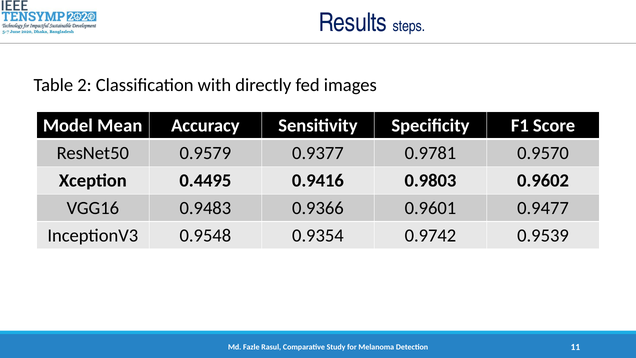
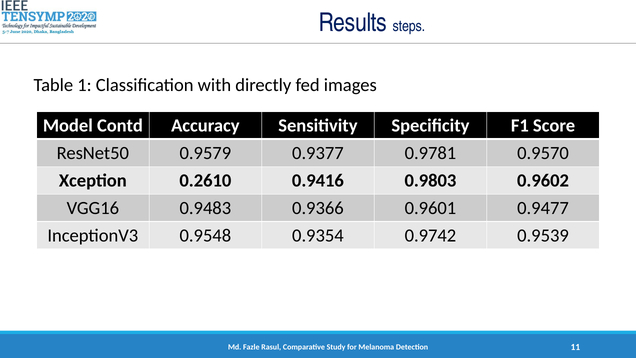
2: 2 -> 1 (85, 85)
Mean: Mean -> Contd (120, 125)
0.4495: 0.4495 -> 0.2610 (205, 180)
